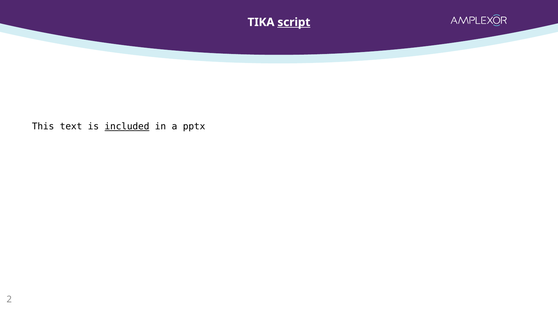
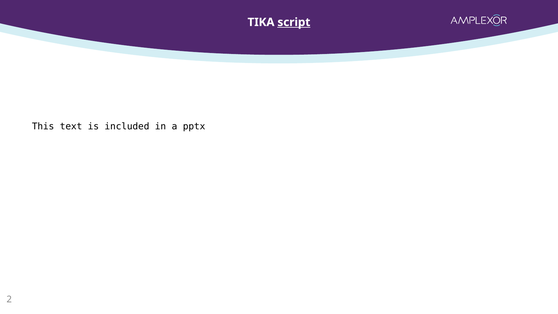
included underline: present -> none (127, 127)
